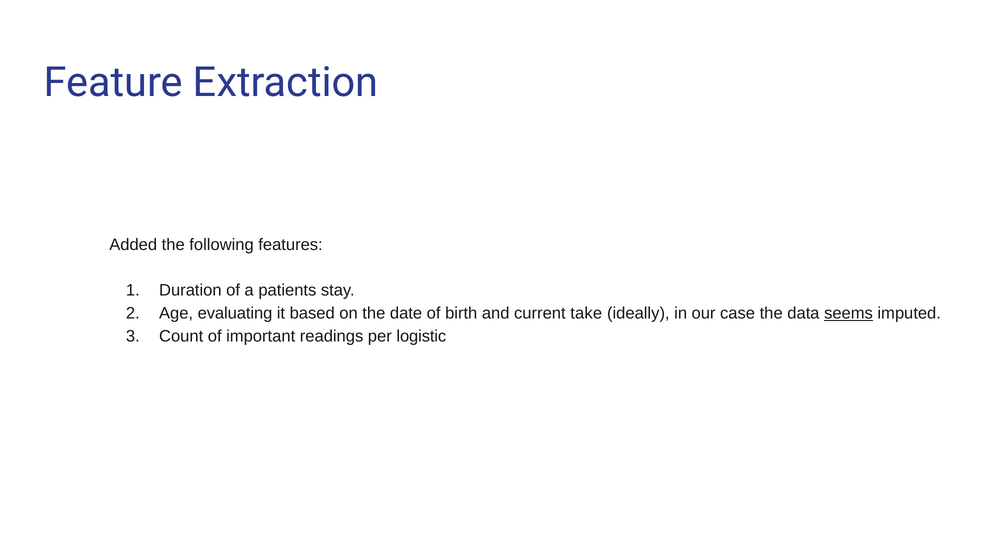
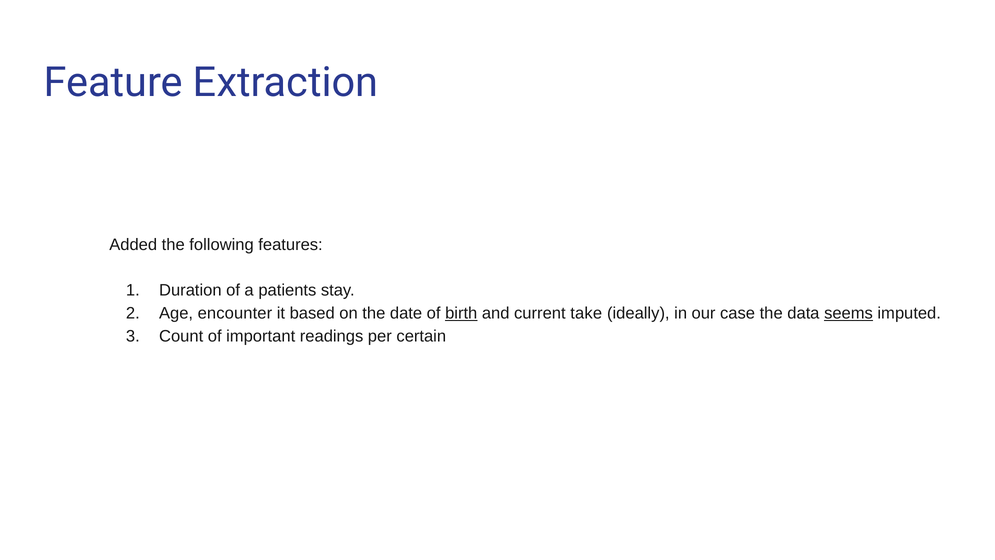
evaluating: evaluating -> encounter (235, 313)
birth underline: none -> present (461, 313)
logistic: logistic -> certain (421, 336)
